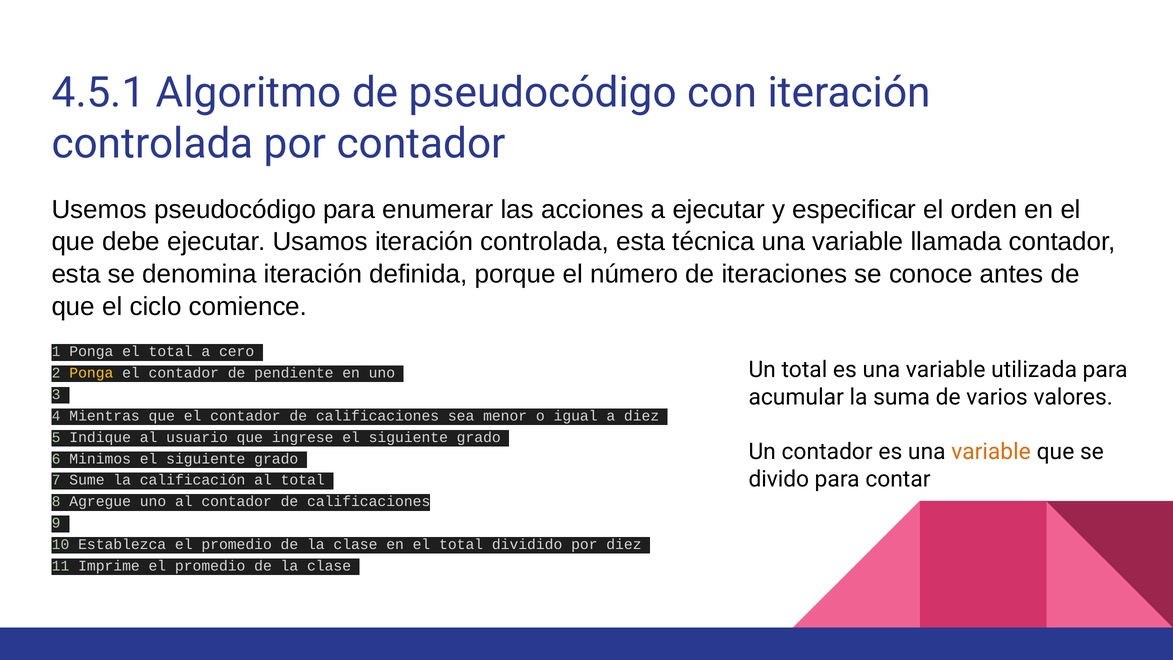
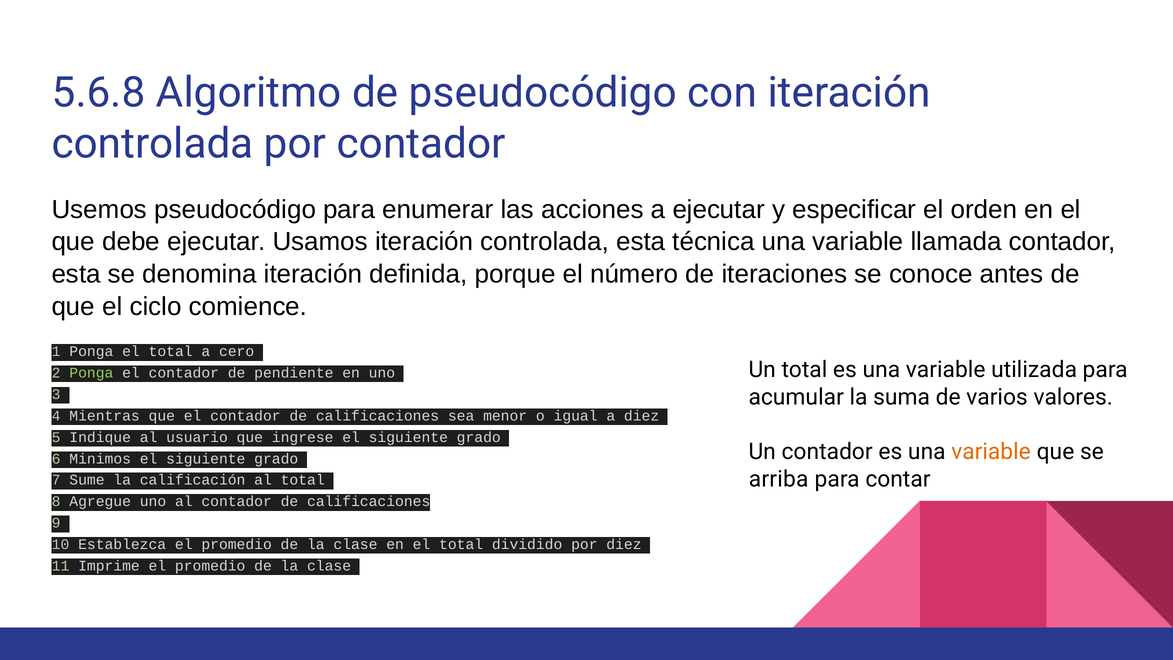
4.5.1: 4.5.1 -> 5.6.8 (99, 93)
Ponga colour: yellow -> light green (91, 373)
divido: divido -> arriba (779, 479)
